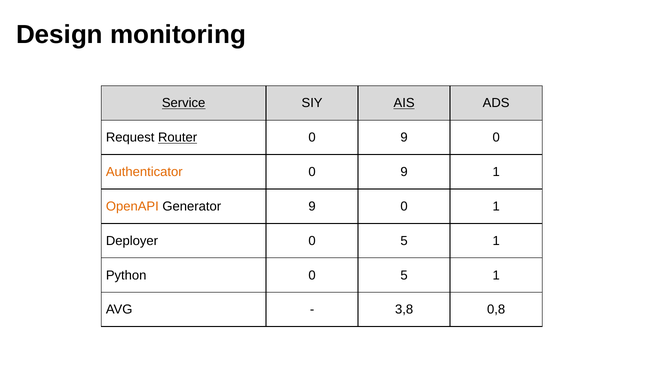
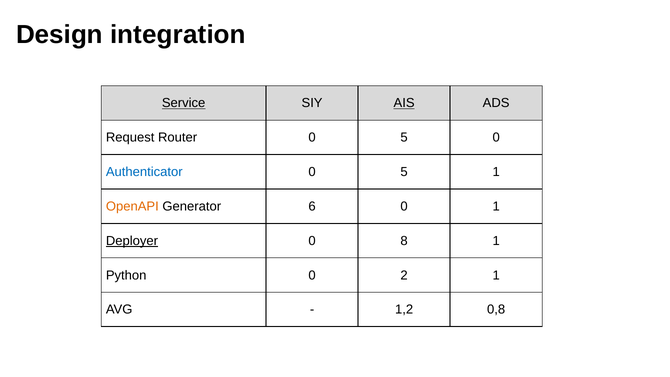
monitoring: monitoring -> integration (178, 34)
Router underline: present -> none (178, 138)
9: 9 -> 5 (404, 138)
Authenticator colour: orange -> blue (144, 172)
9: 9 -> 5 (404, 172)
Generator 9: 9 -> 6 (312, 206)
Deployer underline: none -> present (132, 241)
5: 5 -> 8 (404, 241)
5: 5 -> 2 (404, 275)
3,8: 3,8 -> 1,2 (404, 310)
